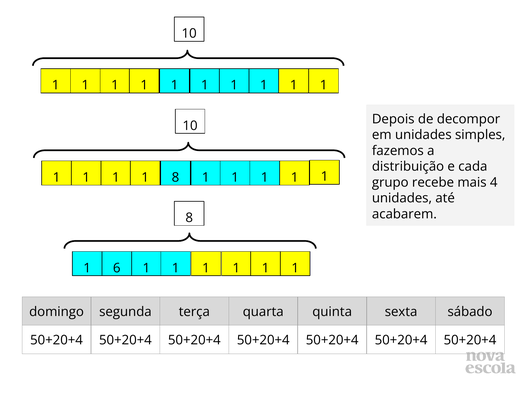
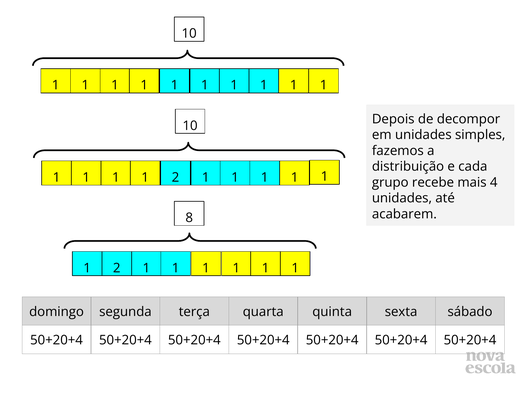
8: 8 -> 2 (175, 177)
6: 6 -> 2 (117, 268)
